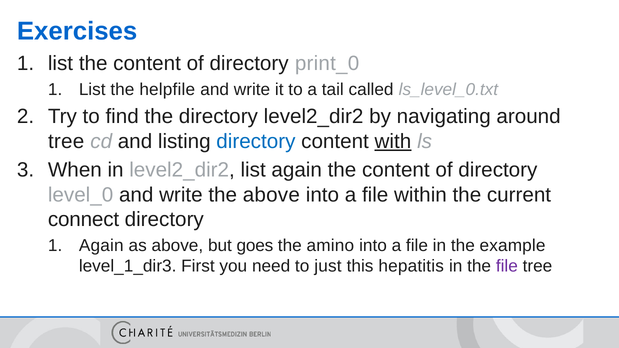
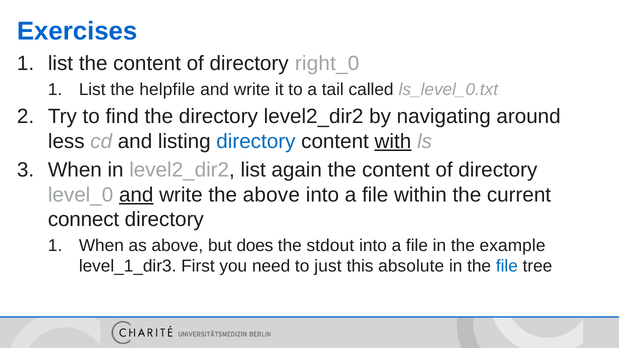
print_0: print_0 -> right_0 (327, 64)
tree: tree -> less (66, 141)
and underline: none -> present (136, 195)
Again: Again -> When (101, 246)
goes: goes -> does (255, 246)
amino: amino -> stdout (330, 246)
hepatitis: hepatitis -> absolute (411, 266)
file colour: purple -> blue (507, 266)
